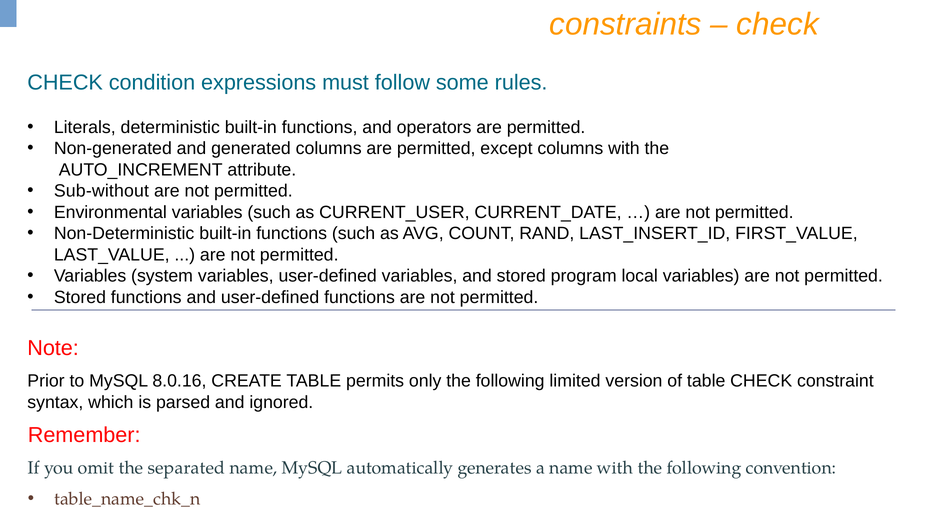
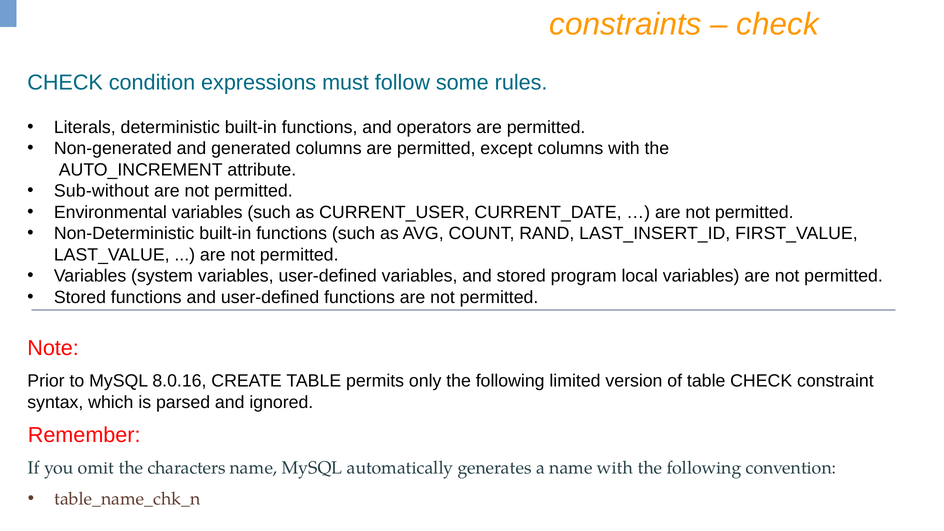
separated: separated -> characters (187, 468)
